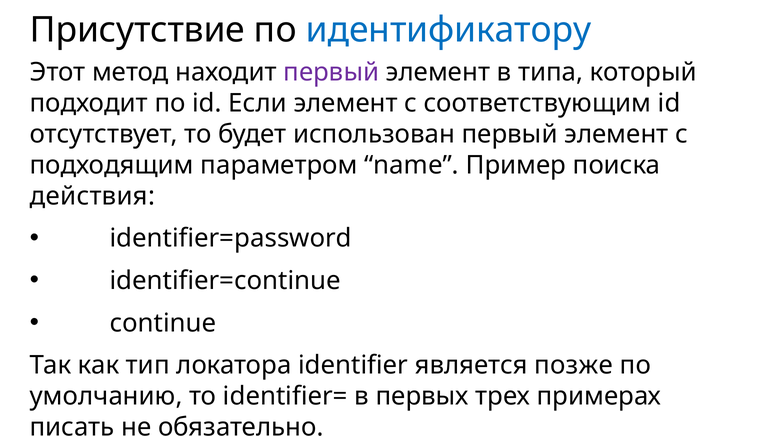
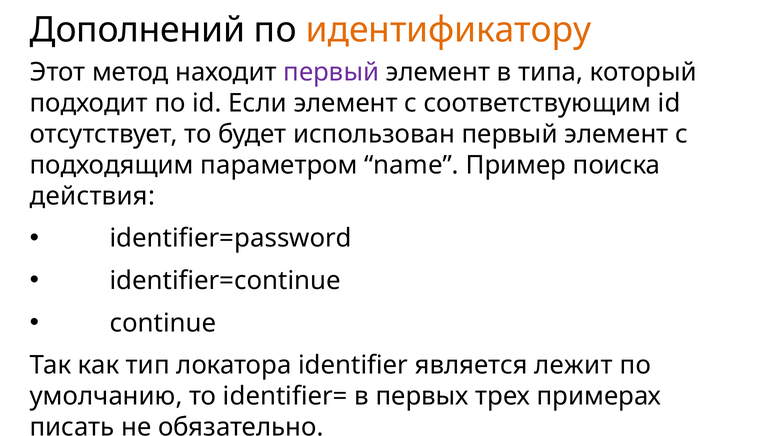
Присутствие: Присутствие -> Дополнений (137, 30)
идентификатору colour: blue -> orange (449, 30)
позже: позже -> лежит (574, 365)
